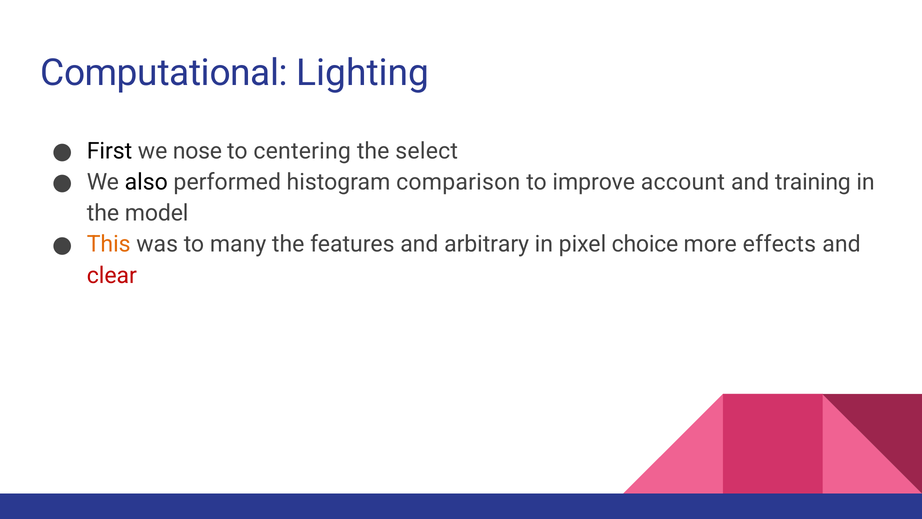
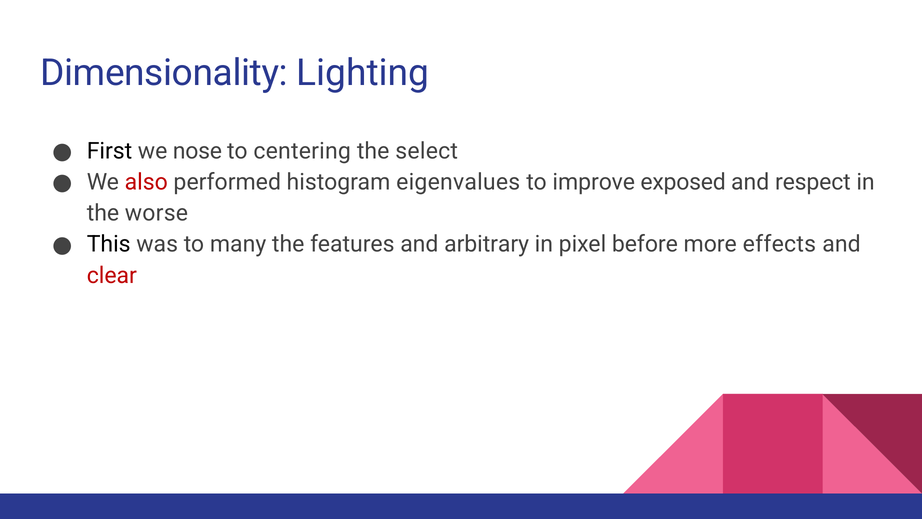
Computational: Computational -> Dimensionality (164, 73)
also colour: black -> red (146, 182)
comparison: comparison -> eigenvalues (458, 182)
account: account -> exposed (683, 182)
training: training -> respect (813, 182)
model: model -> worse (156, 213)
This colour: orange -> black (109, 244)
choice: choice -> before (645, 244)
